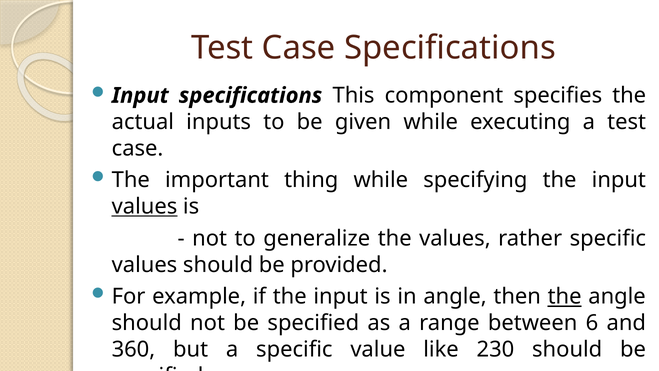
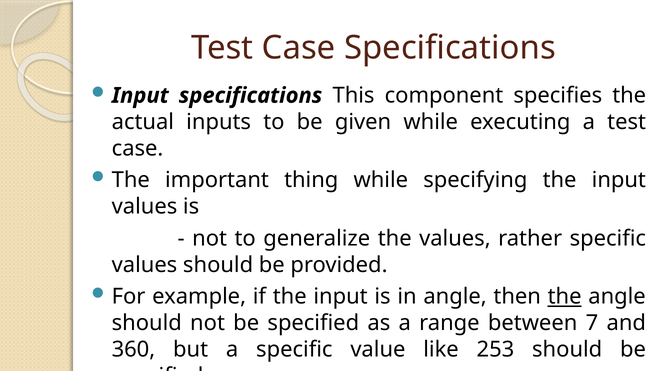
values underline: present -> none (145, 206)
6: 6 -> 7 (592, 323)
230: 230 -> 253 (495, 349)
